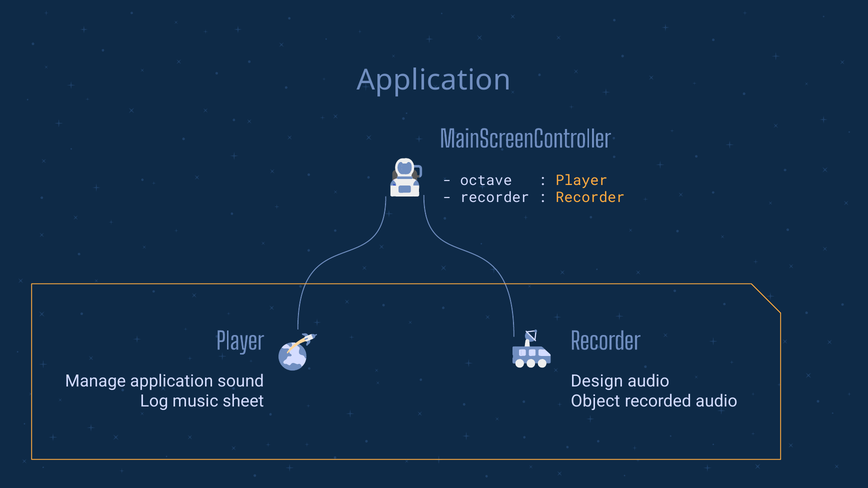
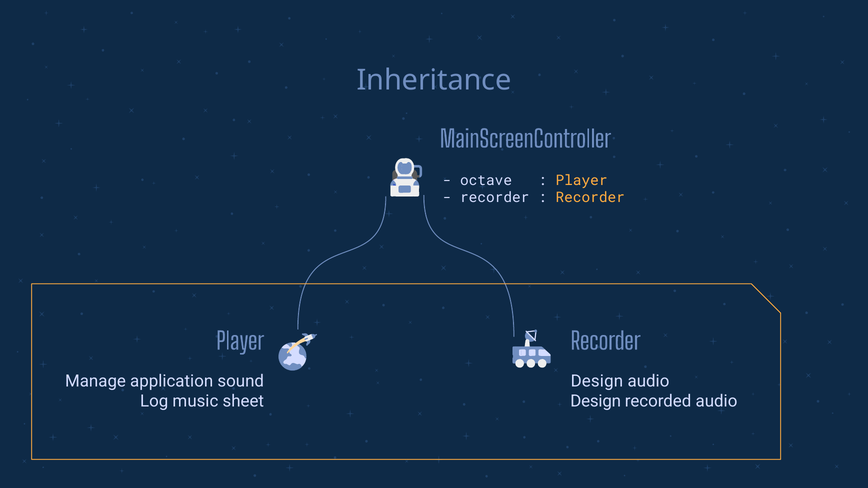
Application: Application -> Inheritance (434, 80)
Object: Object -> Design (596, 402)
